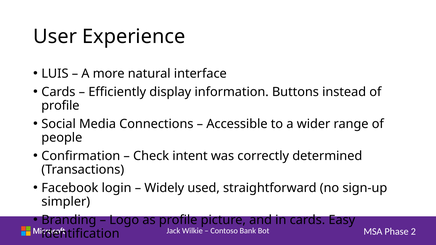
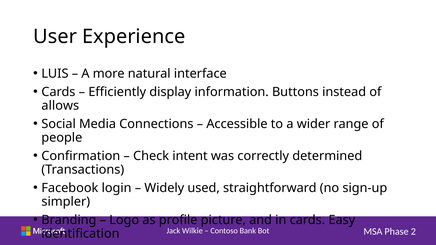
profile: profile -> allows (60, 106)
